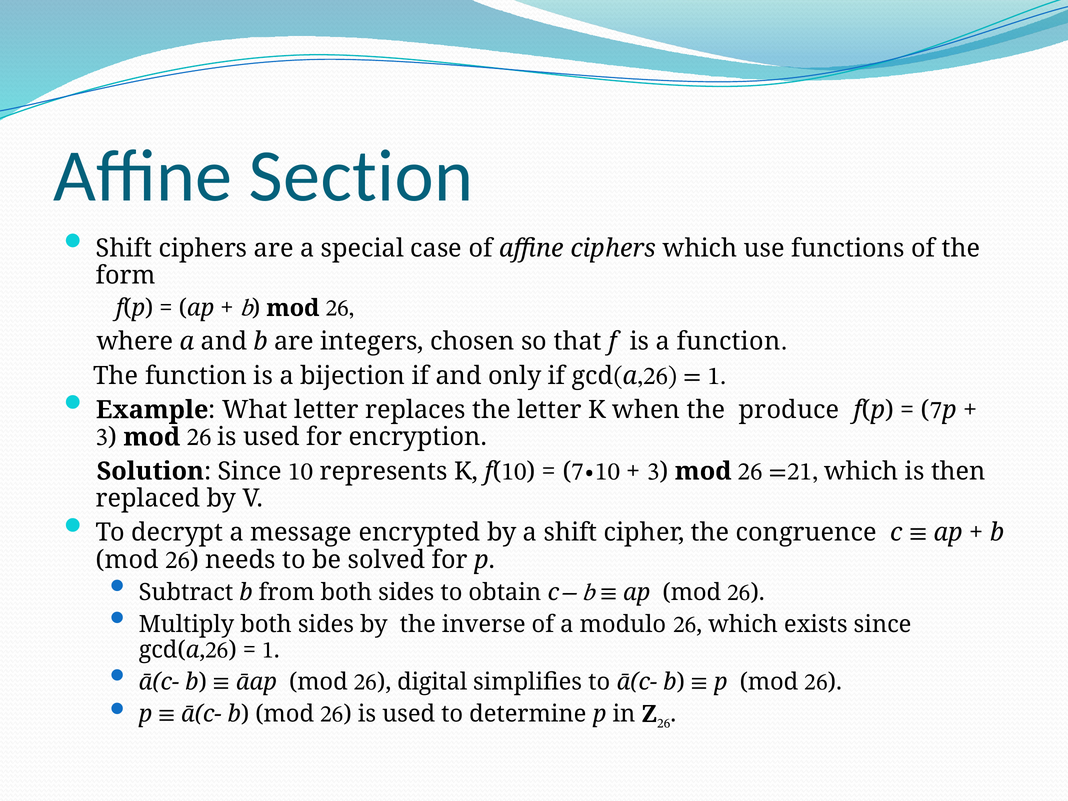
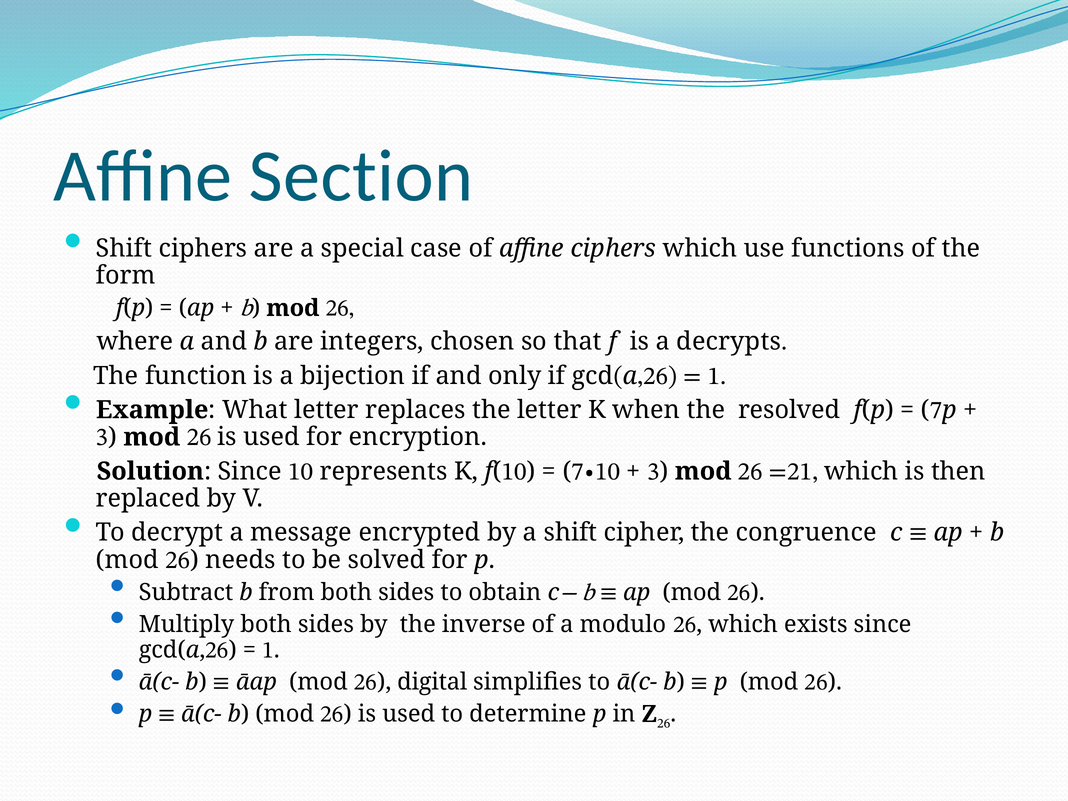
a function: function -> decrypts (729, 342)
produce: produce -> resolved (789, 410)
